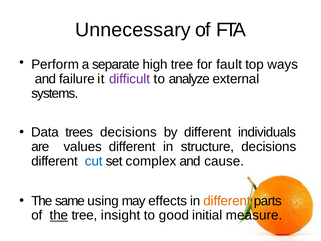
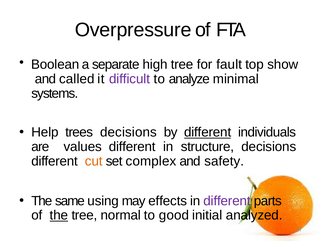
Unnecessary: Unnecessary -> Overpressure (133, 30)
Perform: Perform -> Boolean (55, 64)
ways: ways -> show (283, 64)
failure: failure -> called (77, 79)
external: external -> minimal (236, 79)
Data: Data -> Help (45, 132)
different underline: none -> present (208, 132)
cut colour: blue -> orange (94, 161)
cause: cause -> safety (224, 161)
different colour: orange -> purple (227, 201)
insight: insight -> normal (121, 215)
measure: measure -> analyzed (254, 215)
